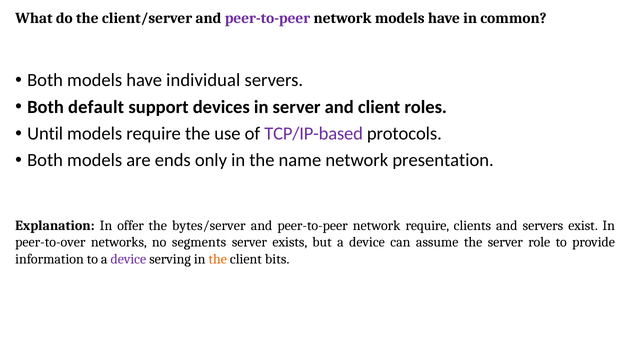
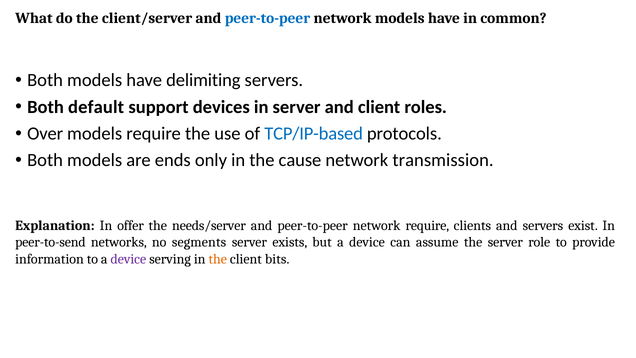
peer-to-peer colour: purple -> blue (267, 18)
individual: individual -> delimiting (203, 80)
Until: Until -> Over (45, 134)
TCP/IP-based colour: purple -> blue (314, 134)
name: name -> cause (300, 160)
presentation: presentation -> transmission (443, 160)
bytes/server: bytes/server -> needs/server (209, 225)
peer-to-over: peer-to-over -> peer-to-send (50, 242)
